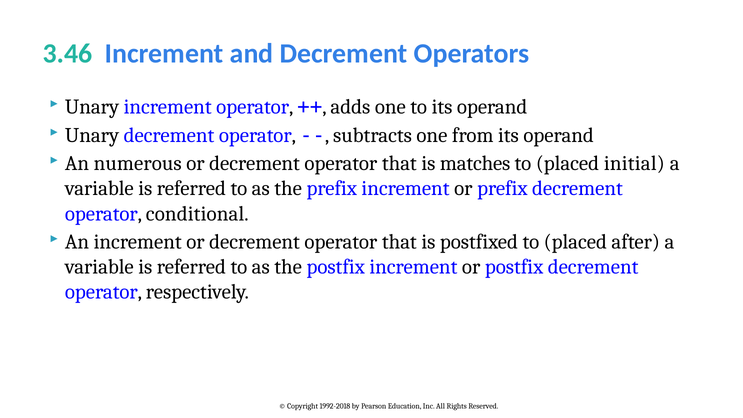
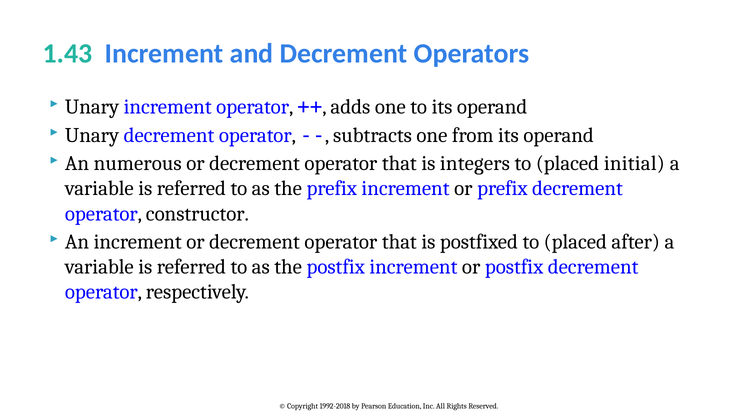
3.46: 3.46 -> 1.43 (67, 54)
matches: matches -> integers (475, 163)
conditional: conditional -> constructor (197, 214)
